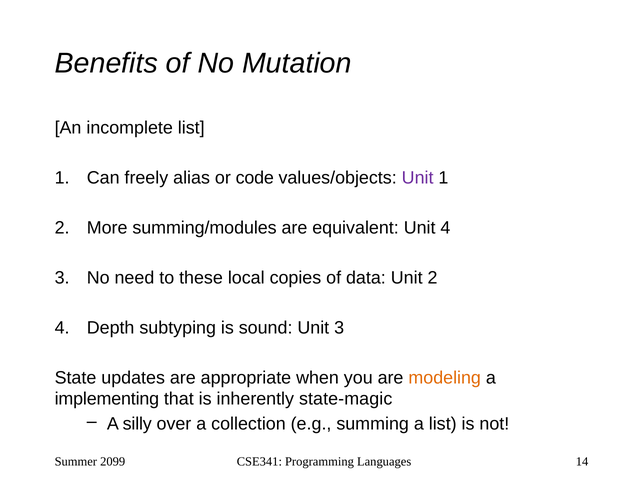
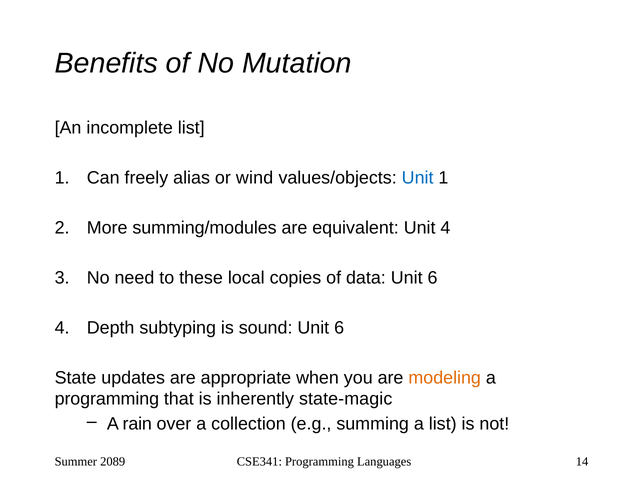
code: code -> wind (255, 178)
Unit colour: purple -> blue (418, 178)
data Unit 2: 2 -> 6 (433, 278)
sound Unit 3: 3 -> 6 (339, 328)
implementing: implementing -> programming (107, 399)
silly: silly -> rain (137, 424)
2099: 2099 -> 2089 (113, 462)
